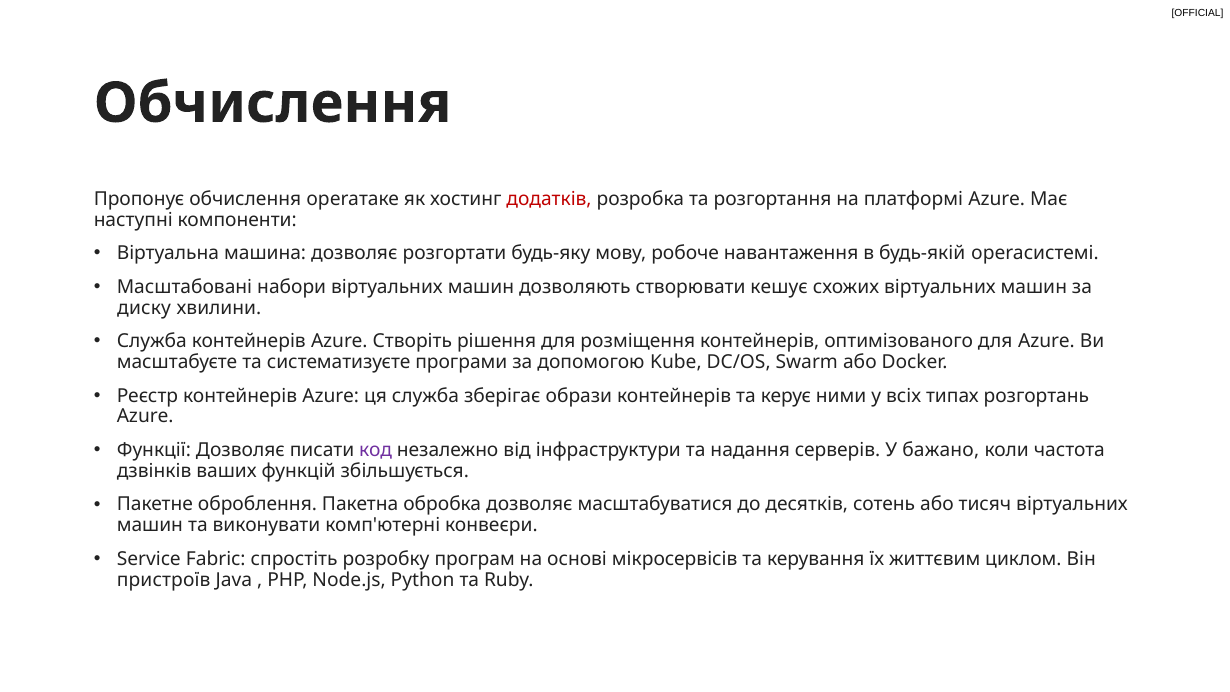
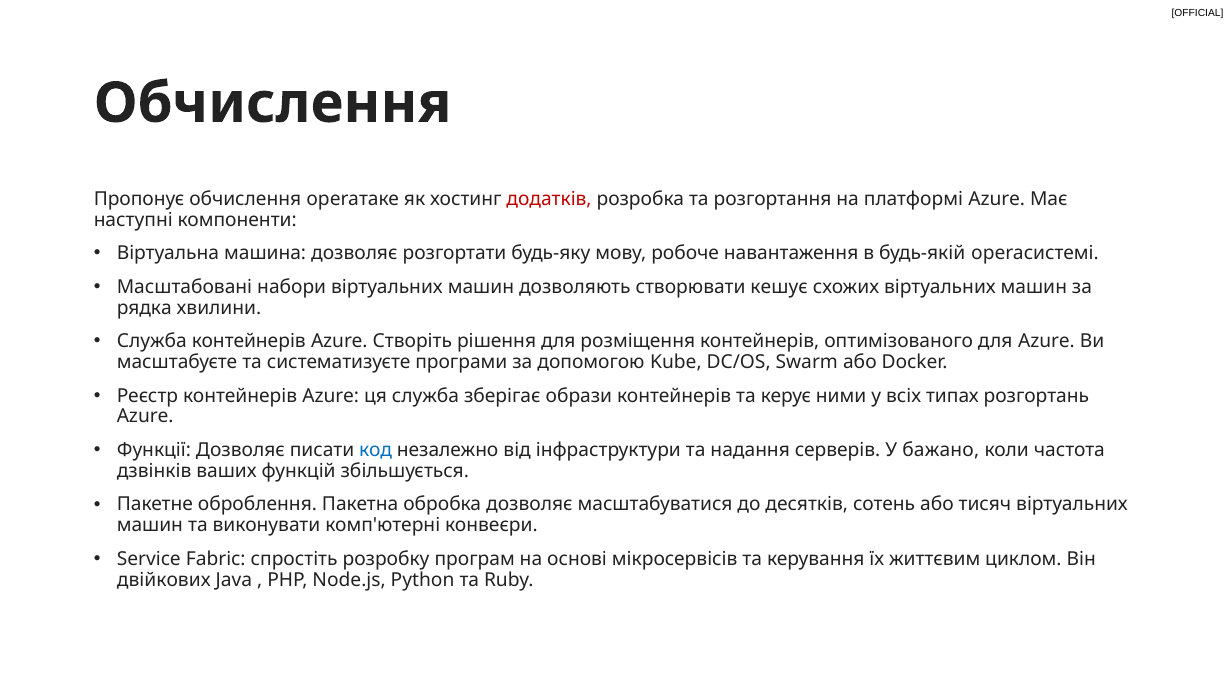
диску: диску -> рядка (144, 308)
код colour: purple -> blue (376, 450)
пристроїв: пристроїв -> двійкових (164, 580)
